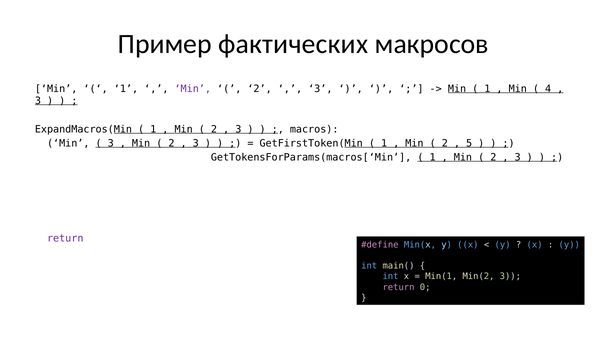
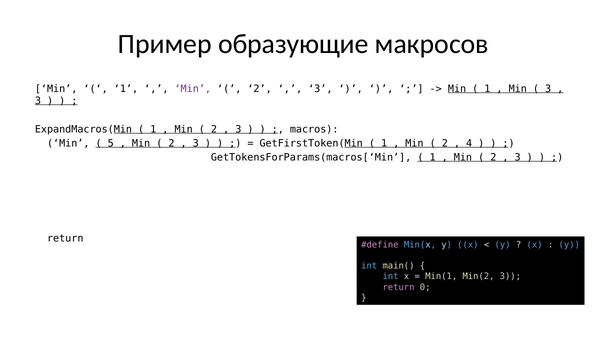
фактических: фактических -> образующие (293, 44)
4: 4 -> 3 (548, 89)
3: 3 -> 5 (111, 143)
5: 5 -> 4 (469, 143)
return colour: purple -> black (65, 238)
